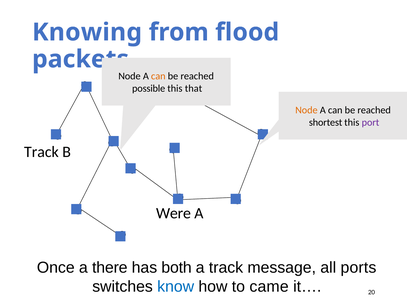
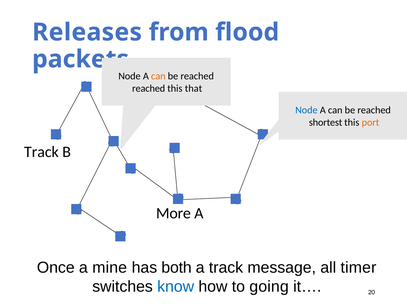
Knowing: Knowing -> Releases (87, 32)
possible: possible -> reached (149, 88)
Node colour: orange -> blue (306, 110)
port colour: purple -> orange (370, 122)
Were: Were -> More (173, 213)
there: there -> mine (110, 267)
ports: ports -> timer (358, 267)
came: came -> going (269, 286)
